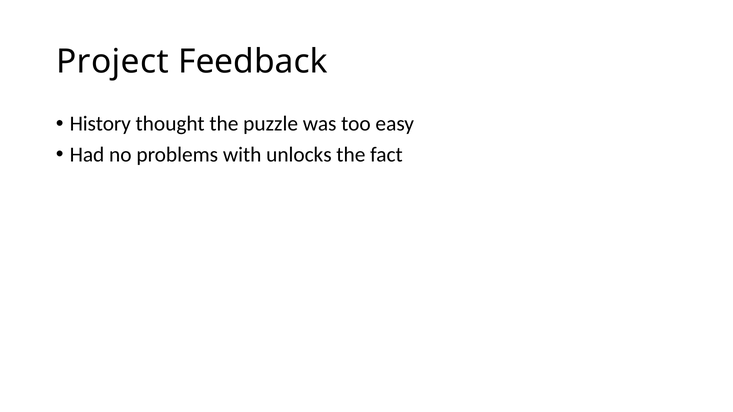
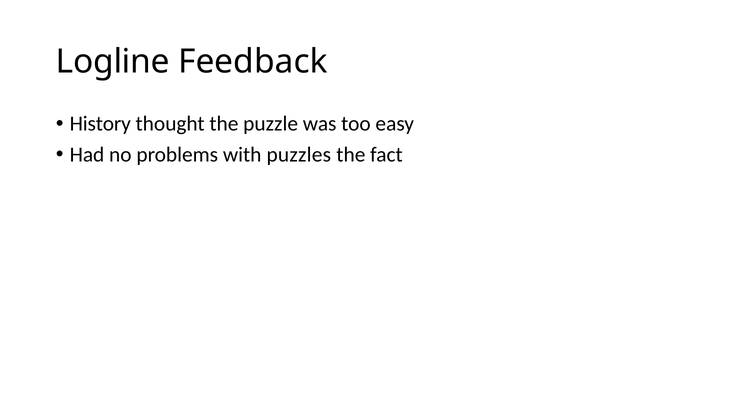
Project: Project -> Logline (113, 62)
unlocks: unlocks -> puzzles (299, 155)
